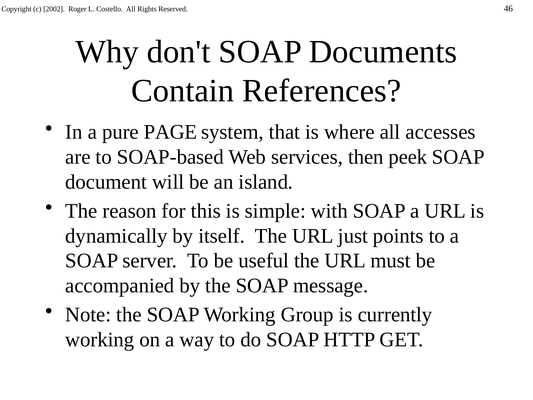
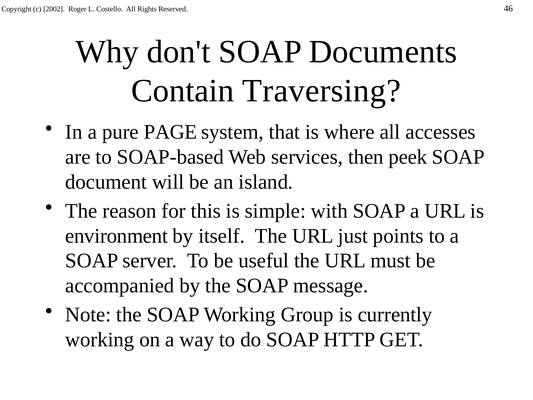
References: References -> Traversing (322, 91)
dynamically: dynamically -> environment (117, 236)
